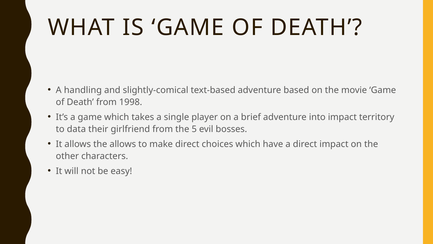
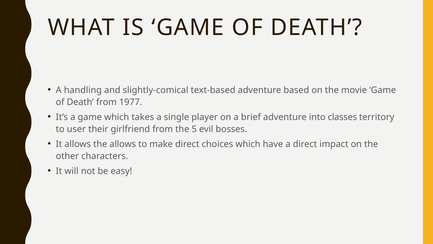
1998: 1998 -> 1977 (131, 102)
into impact: impact -> classes (342, 117)
data: data -> user (76, 129)
